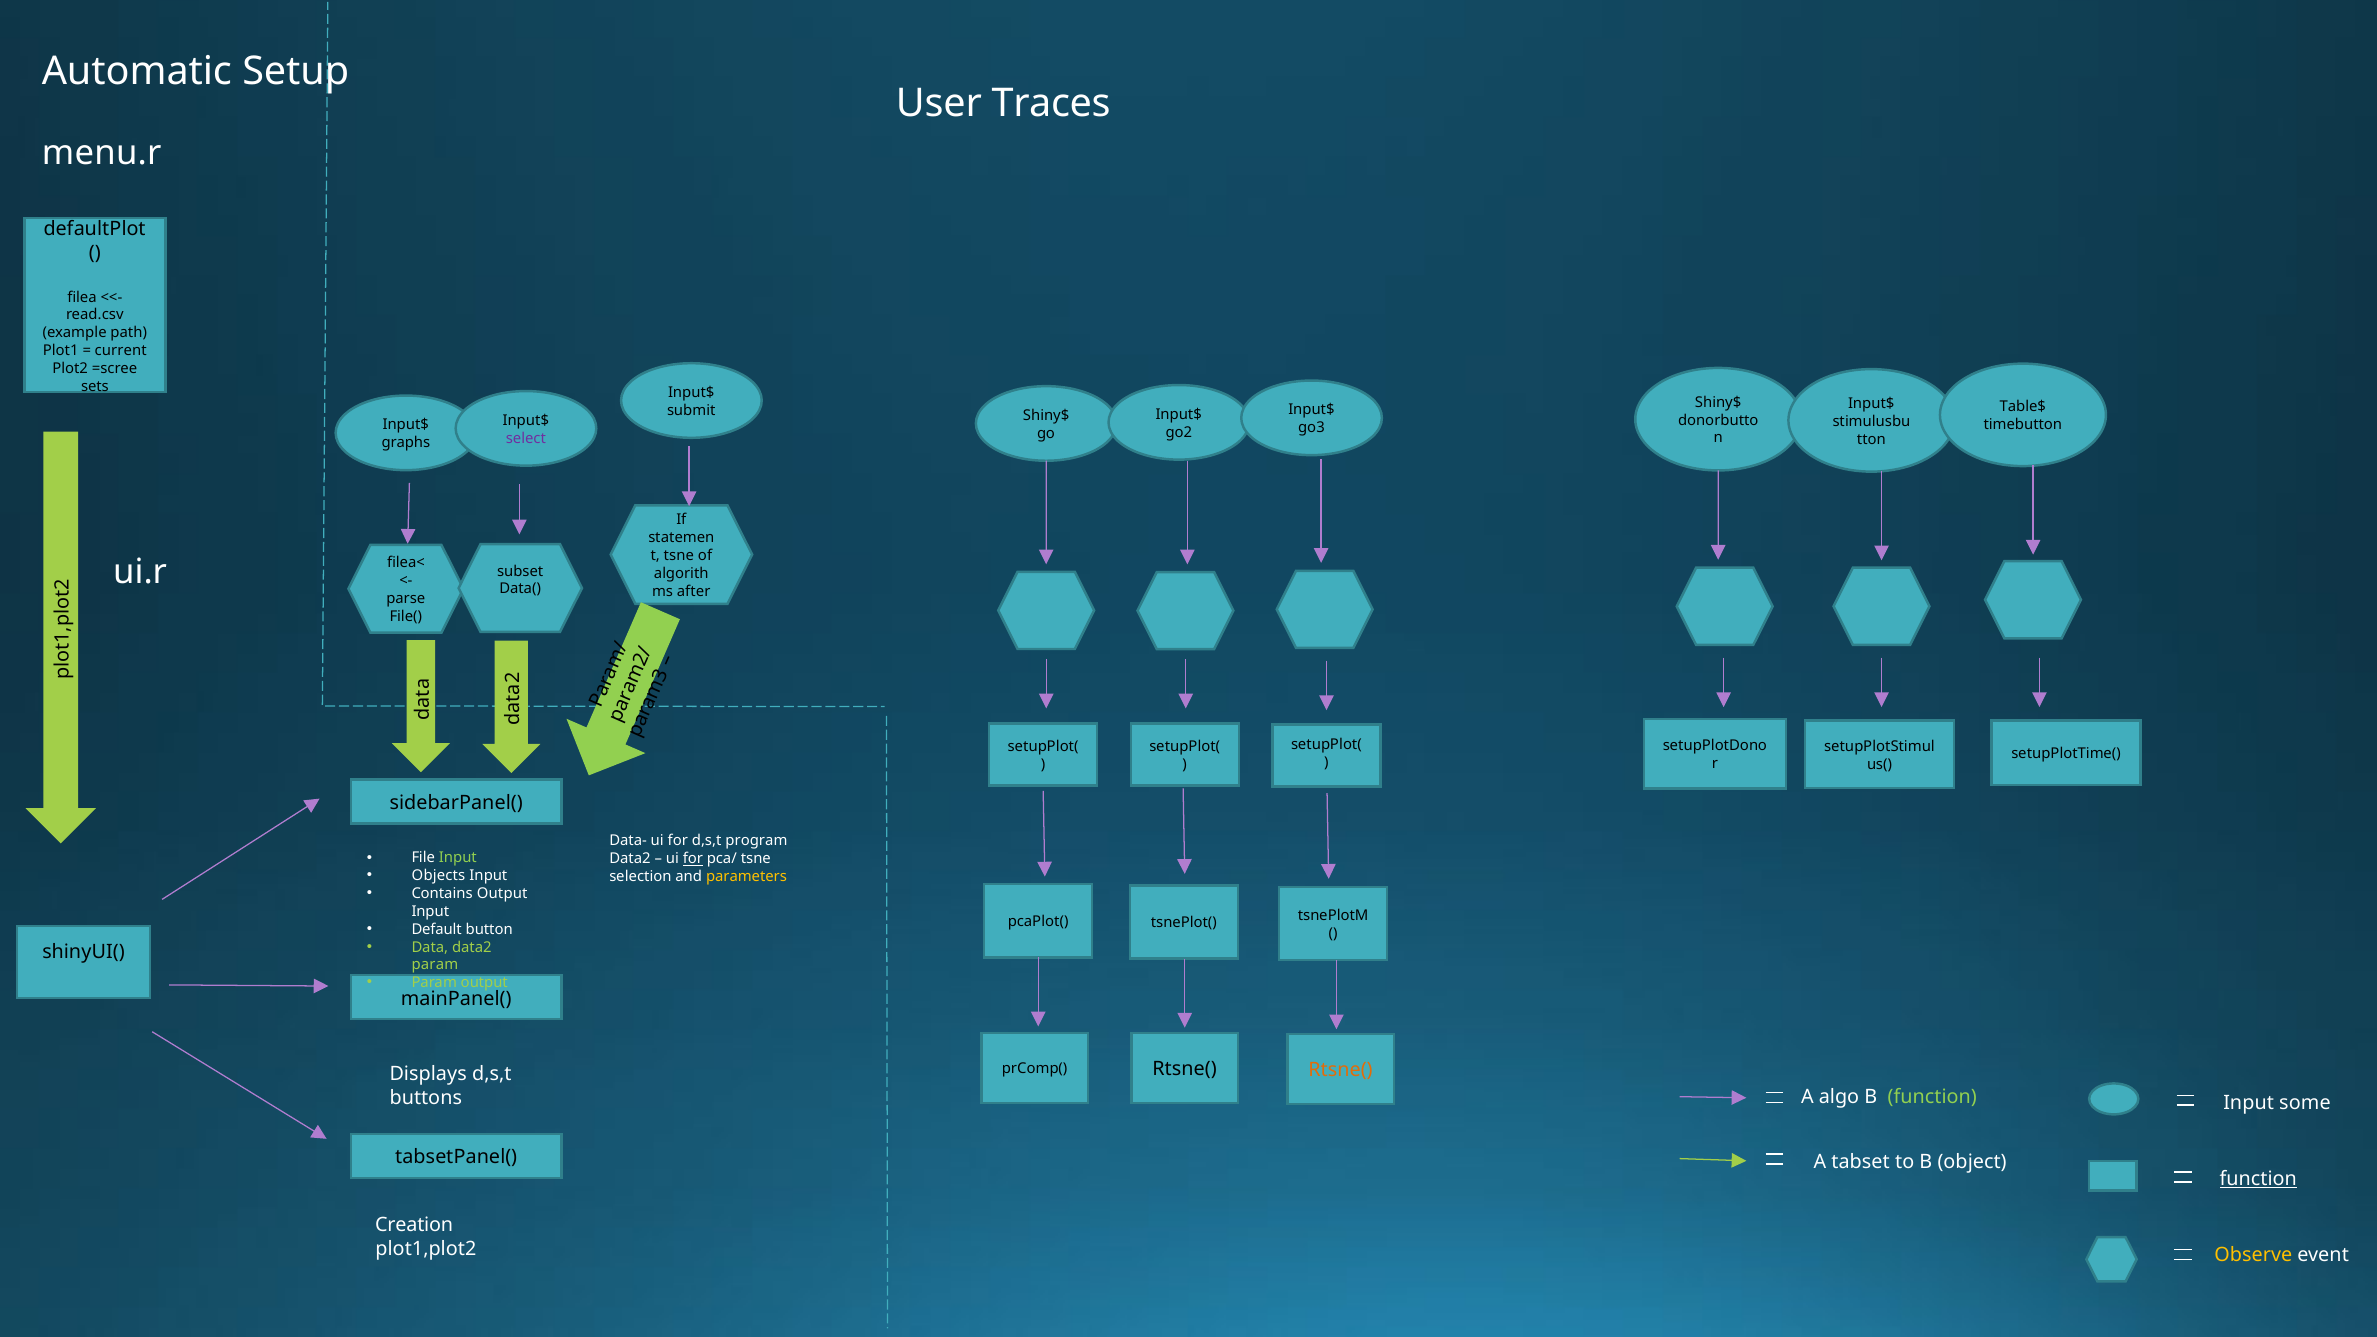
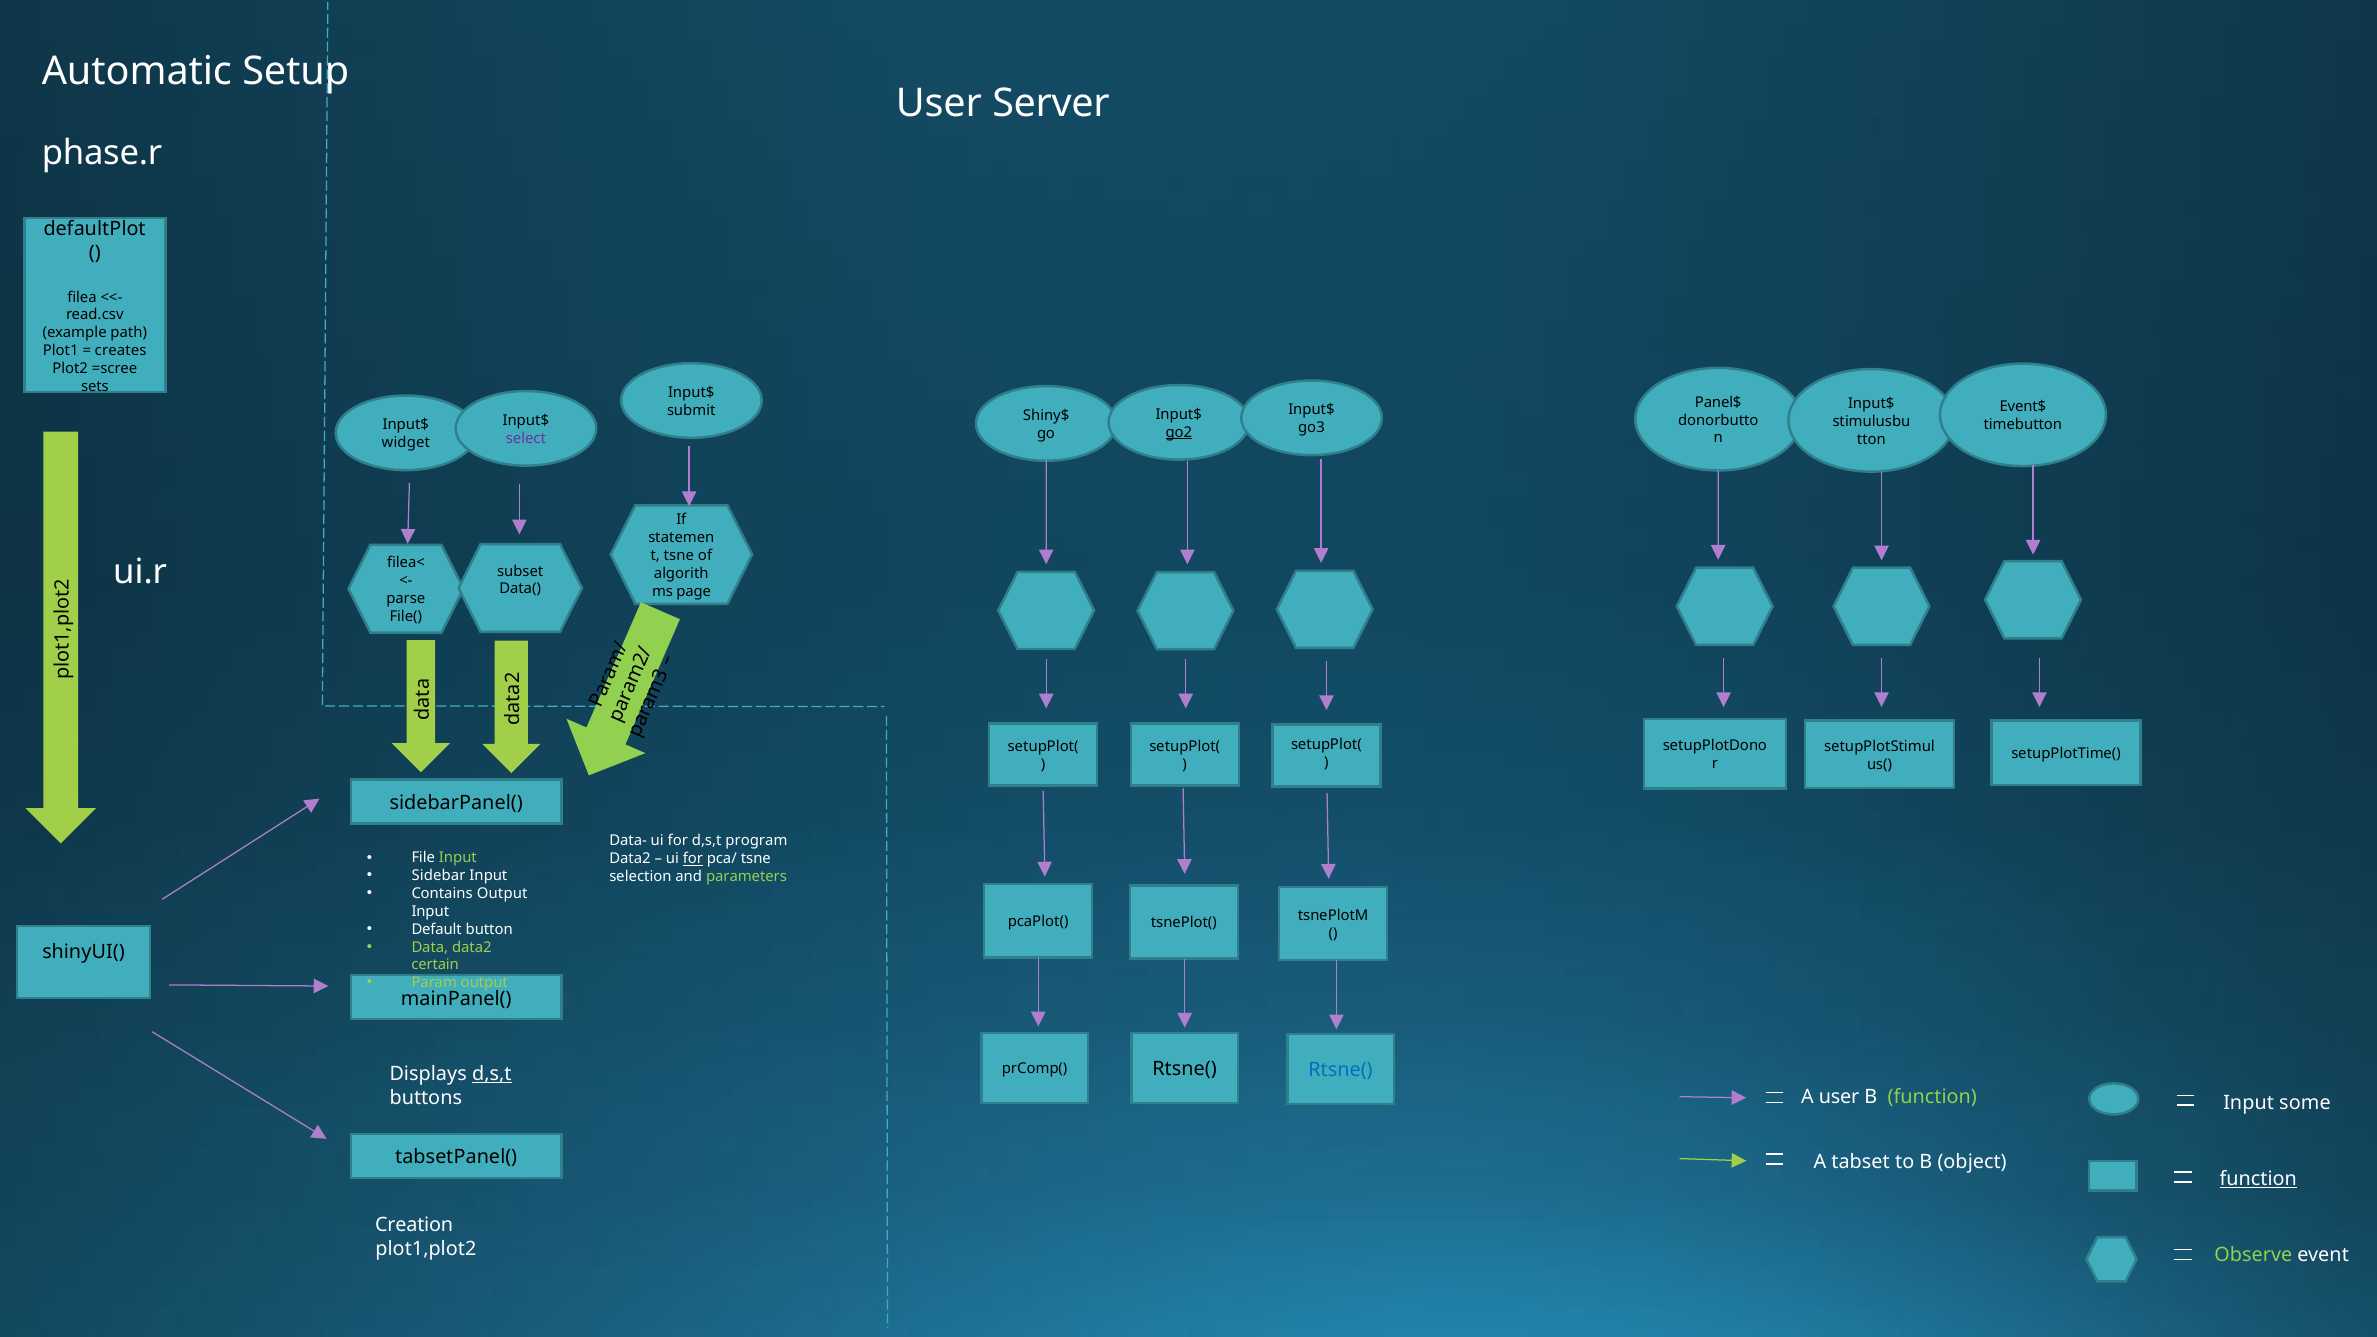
Traces: Traces -> Server (1051, 103)
menu.r: menu.r -> phase.r (102, 153)
current: current -> creates (121, 351)
Shiny$: Shiny$ -> Panel$ (1718, 402)
Table$: Table$ -> Event$ (2023, 407)
go2 underline: none -> present (1179, 432)
graphs: graphs -> widget (406, 443)
after: after -> page (694, 591)
Objects: Objects -> Sidebar (439, 876)
parameters colour: yellow -> light green (747, 877)
param: param -> certain (435, 965)
Rtsne( colour: orange -> blue (1341, 1070)
d,s,t underline: none -> present (492, 1074)
A algo: algo -> user (1839, 1097)
Observe colour: yellow -> light green (2253, 1255)
